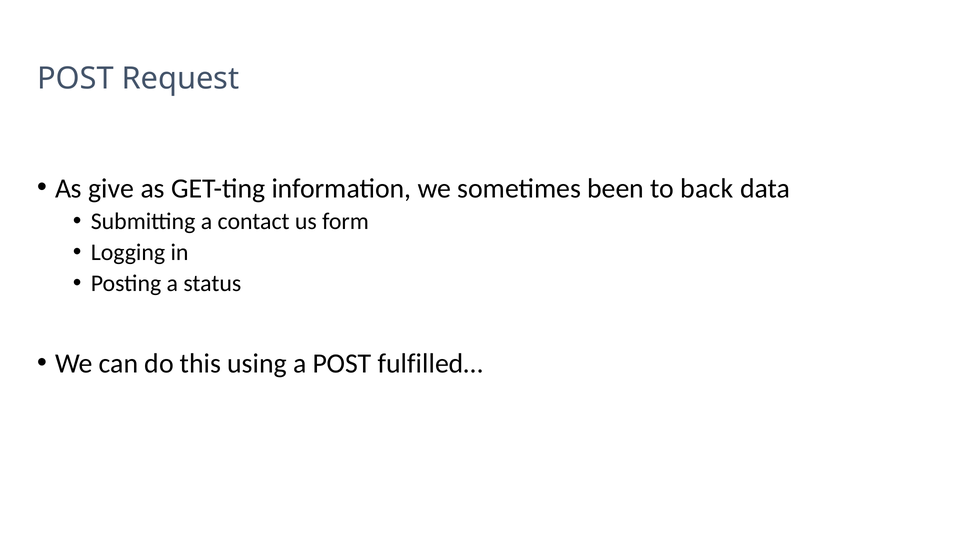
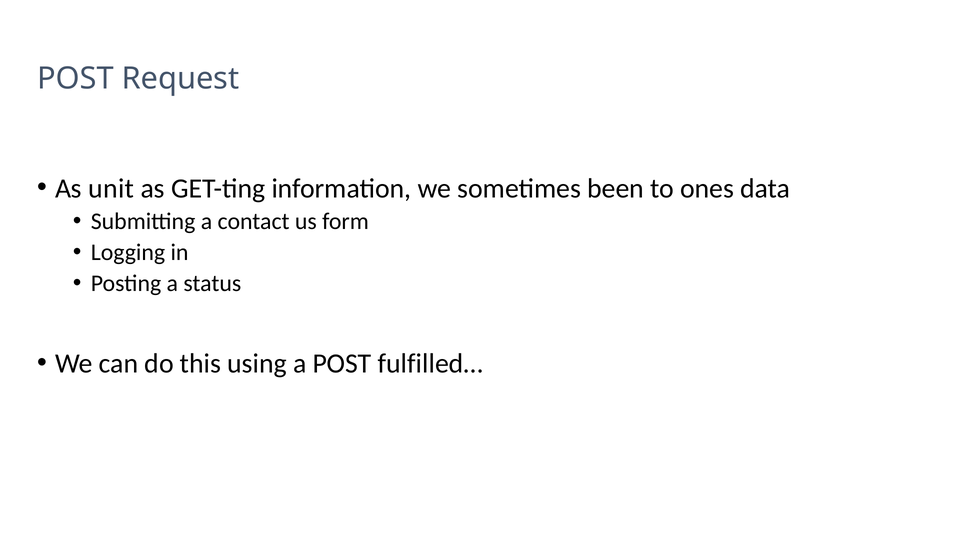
give: give -> unit (111, 188)
back: back -> ones (707, 188)
